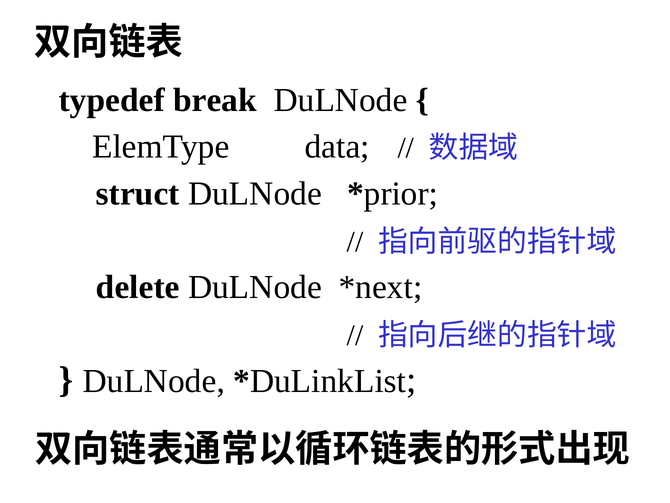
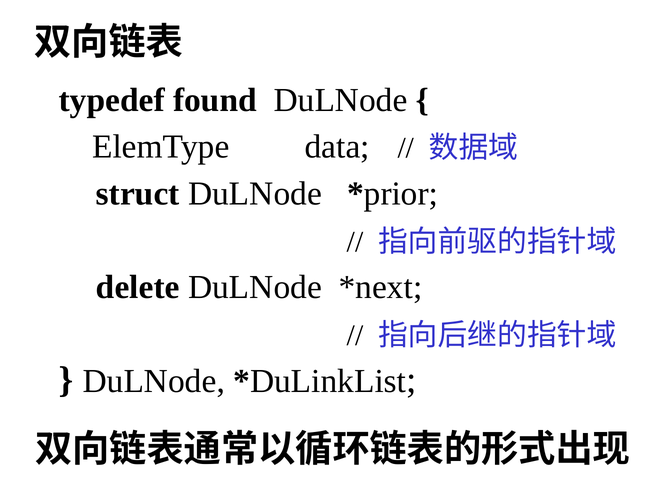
break: break -> found (215, 100)
